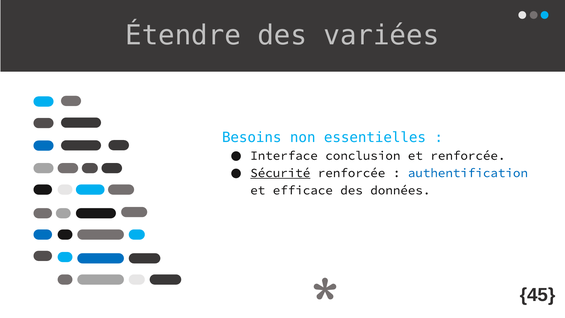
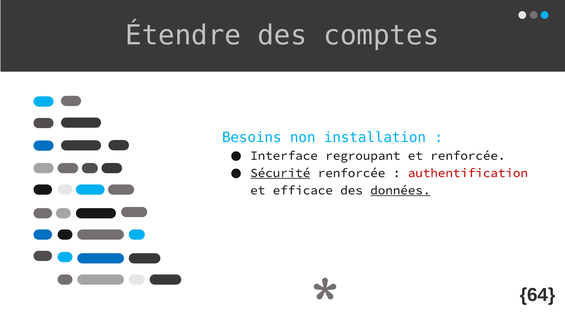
variées: variées -> comptes (381, 35)
essentielles: essentielles -> installation (375, 137)
conclusion: conclusion -> regroupant (363, 156)
authentification colour: blue -> red (468, 173)
données underline: none -> present (400, 190)
45: 45 -> 64 (538, 295)
